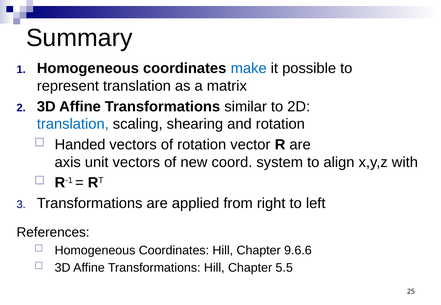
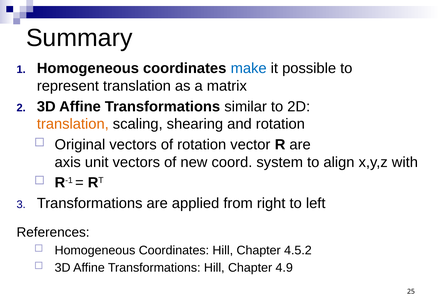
translation colour: blue -> orange (73, 124)
Handed: Handed -> Original (80, 145)
9.6.6: 9.6.6 -> 4.5.2 (298, 251)
5.5: 5.5 -> 4.9 (284, 268)
